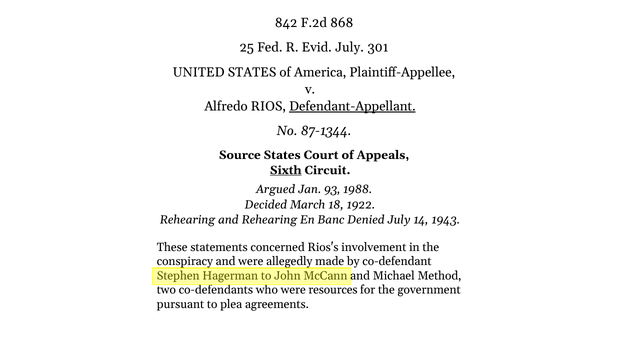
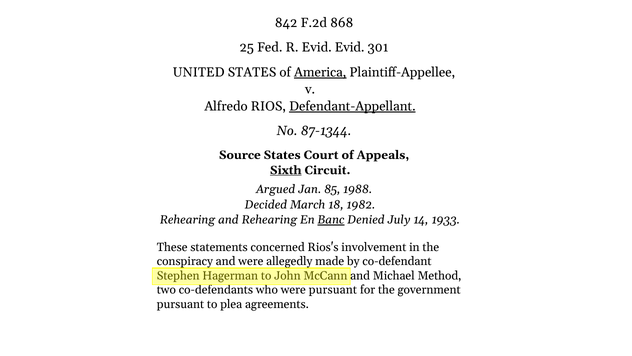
Evid July: July -> Evid (350, 47)
America underline: none -> present (320, 72)
93: 93 -> 85 (332, 189)
1922: 1922 -> 1982 (361, 204)
Banc underline: none -> present (331, 220)
1943: 1943 -> 1933 (446, 220)
were resources: resources -> pursuant (333, 289)
